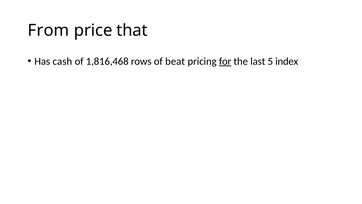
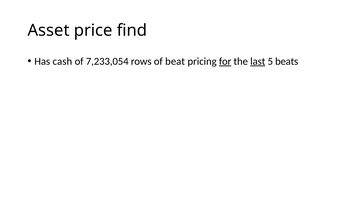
From: From -> Asset (49, 30)
that: that -> find (132, 30)
1,816,468: 1,816,468 -> 7,233,054 (107, 61)
last underline: none -> present (258, 61)
index: index -> beats (287, 61)
